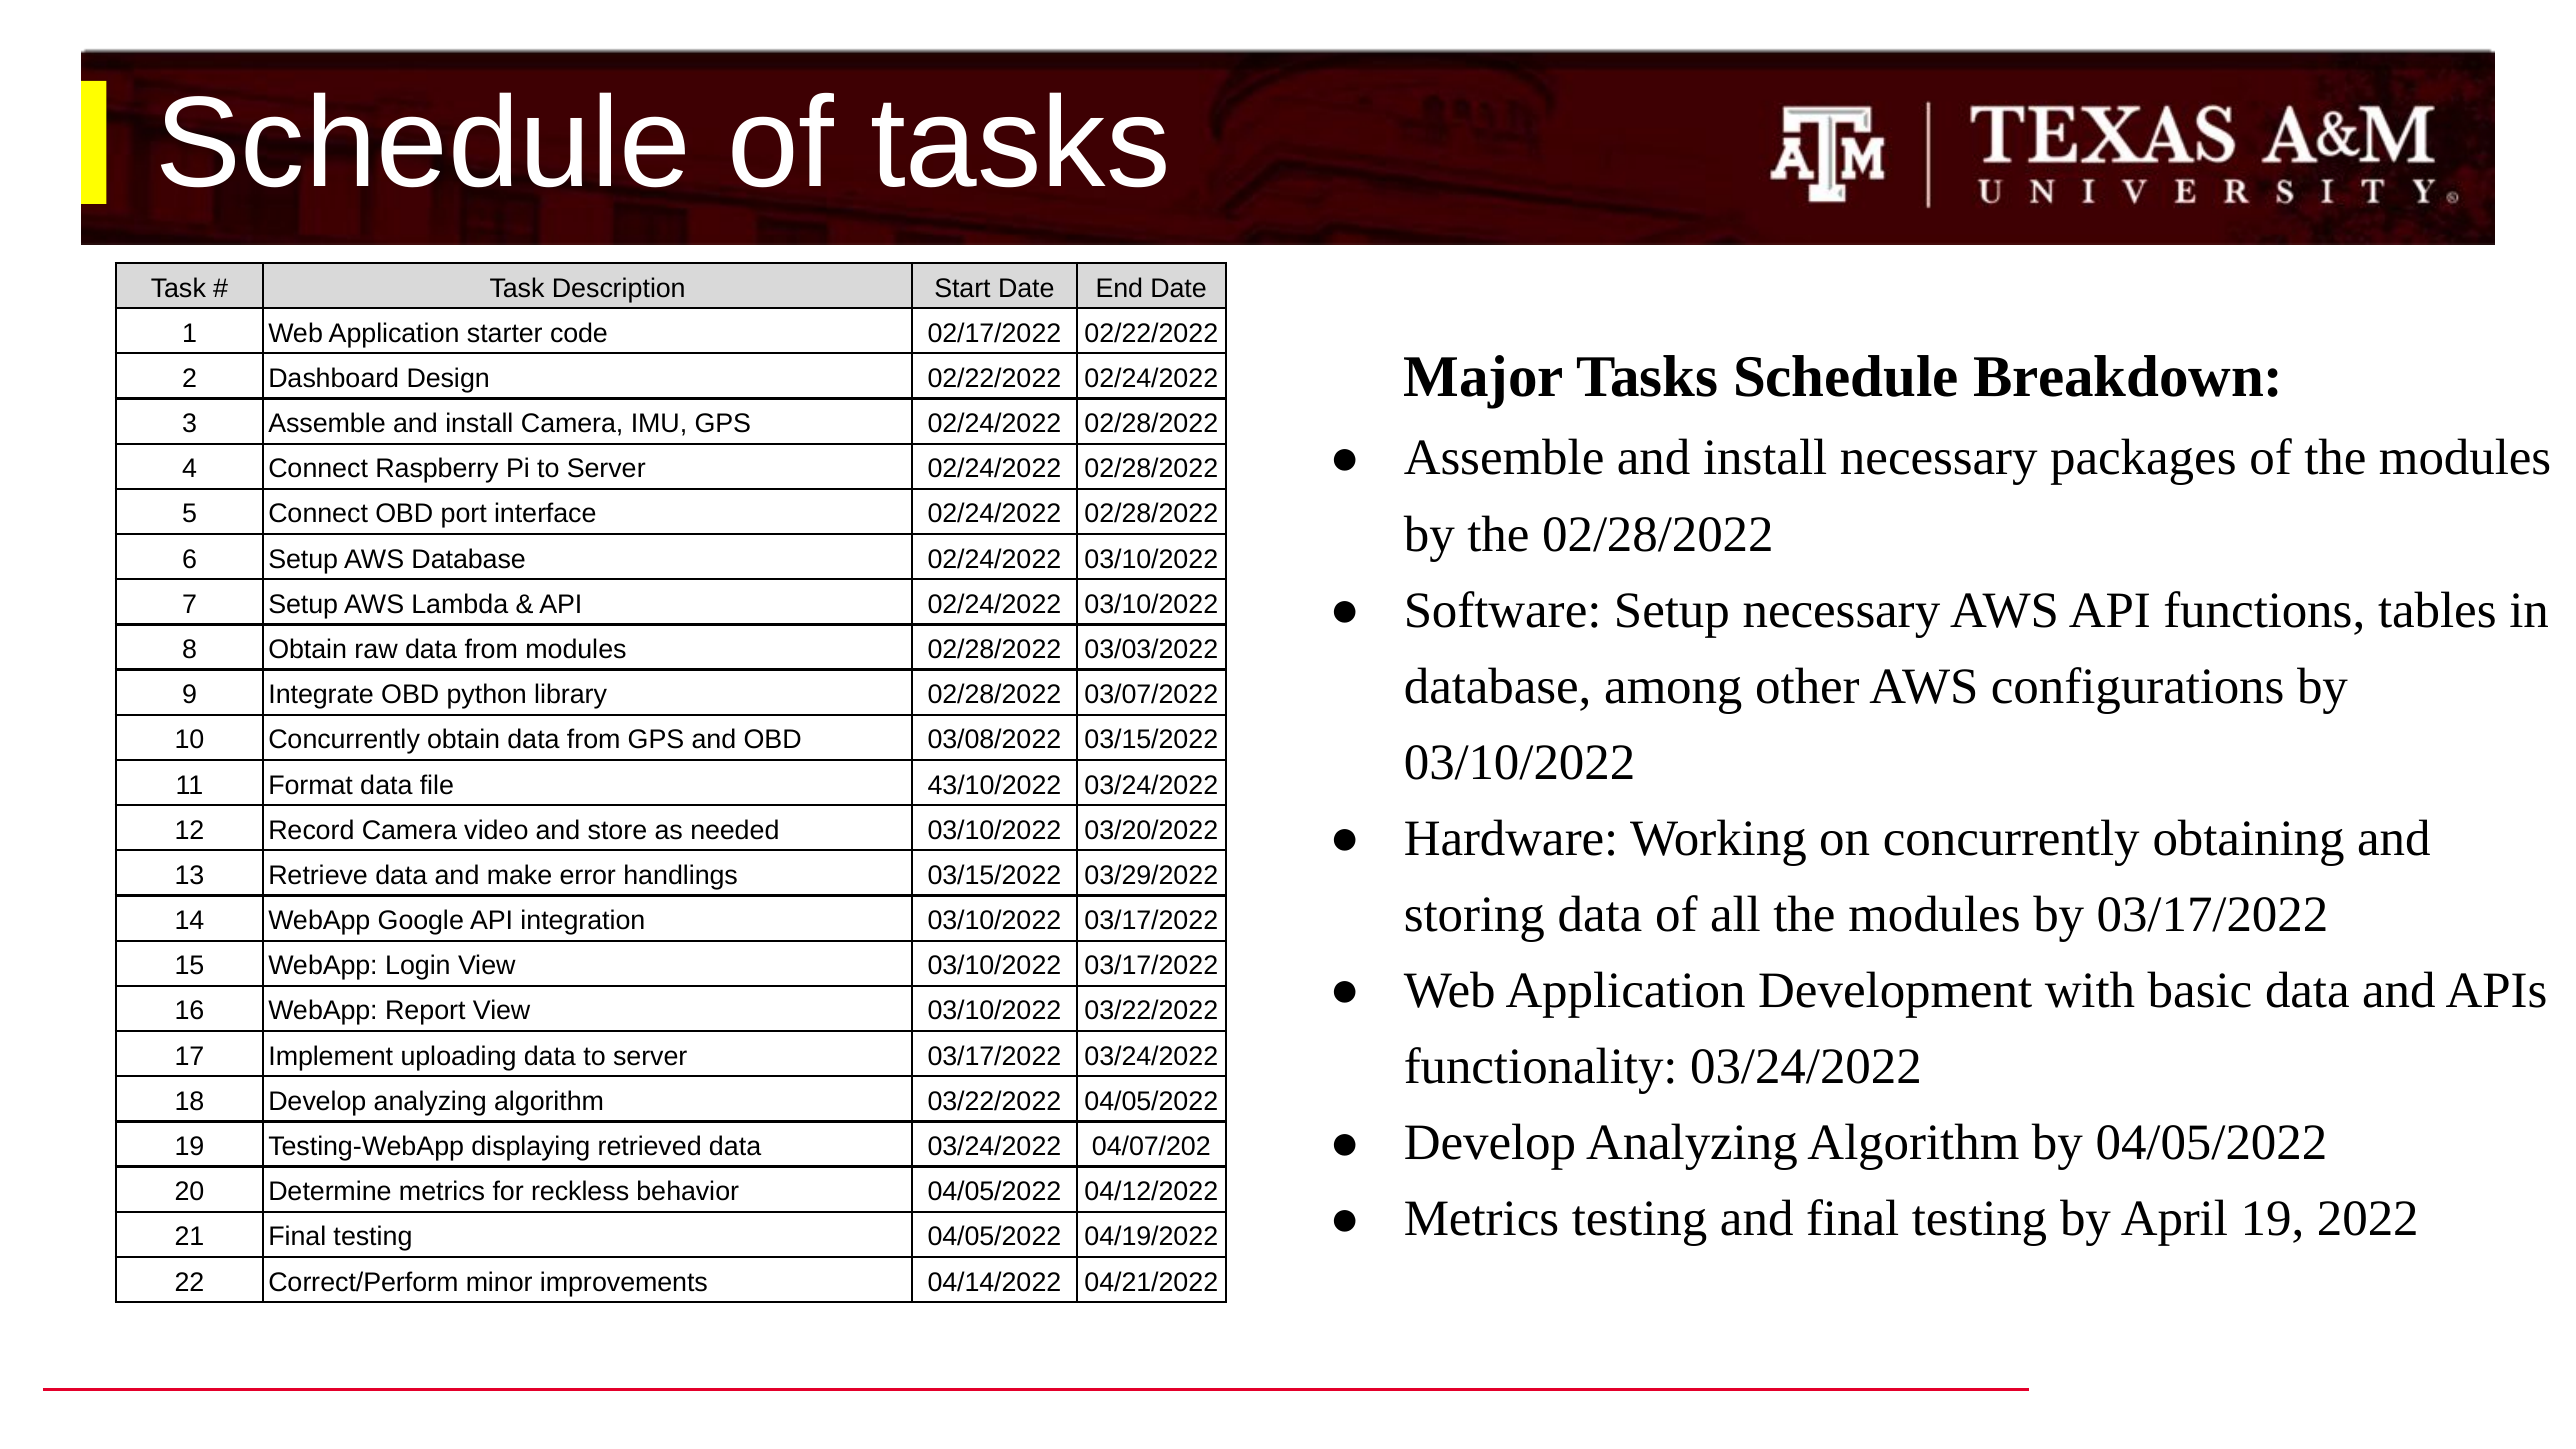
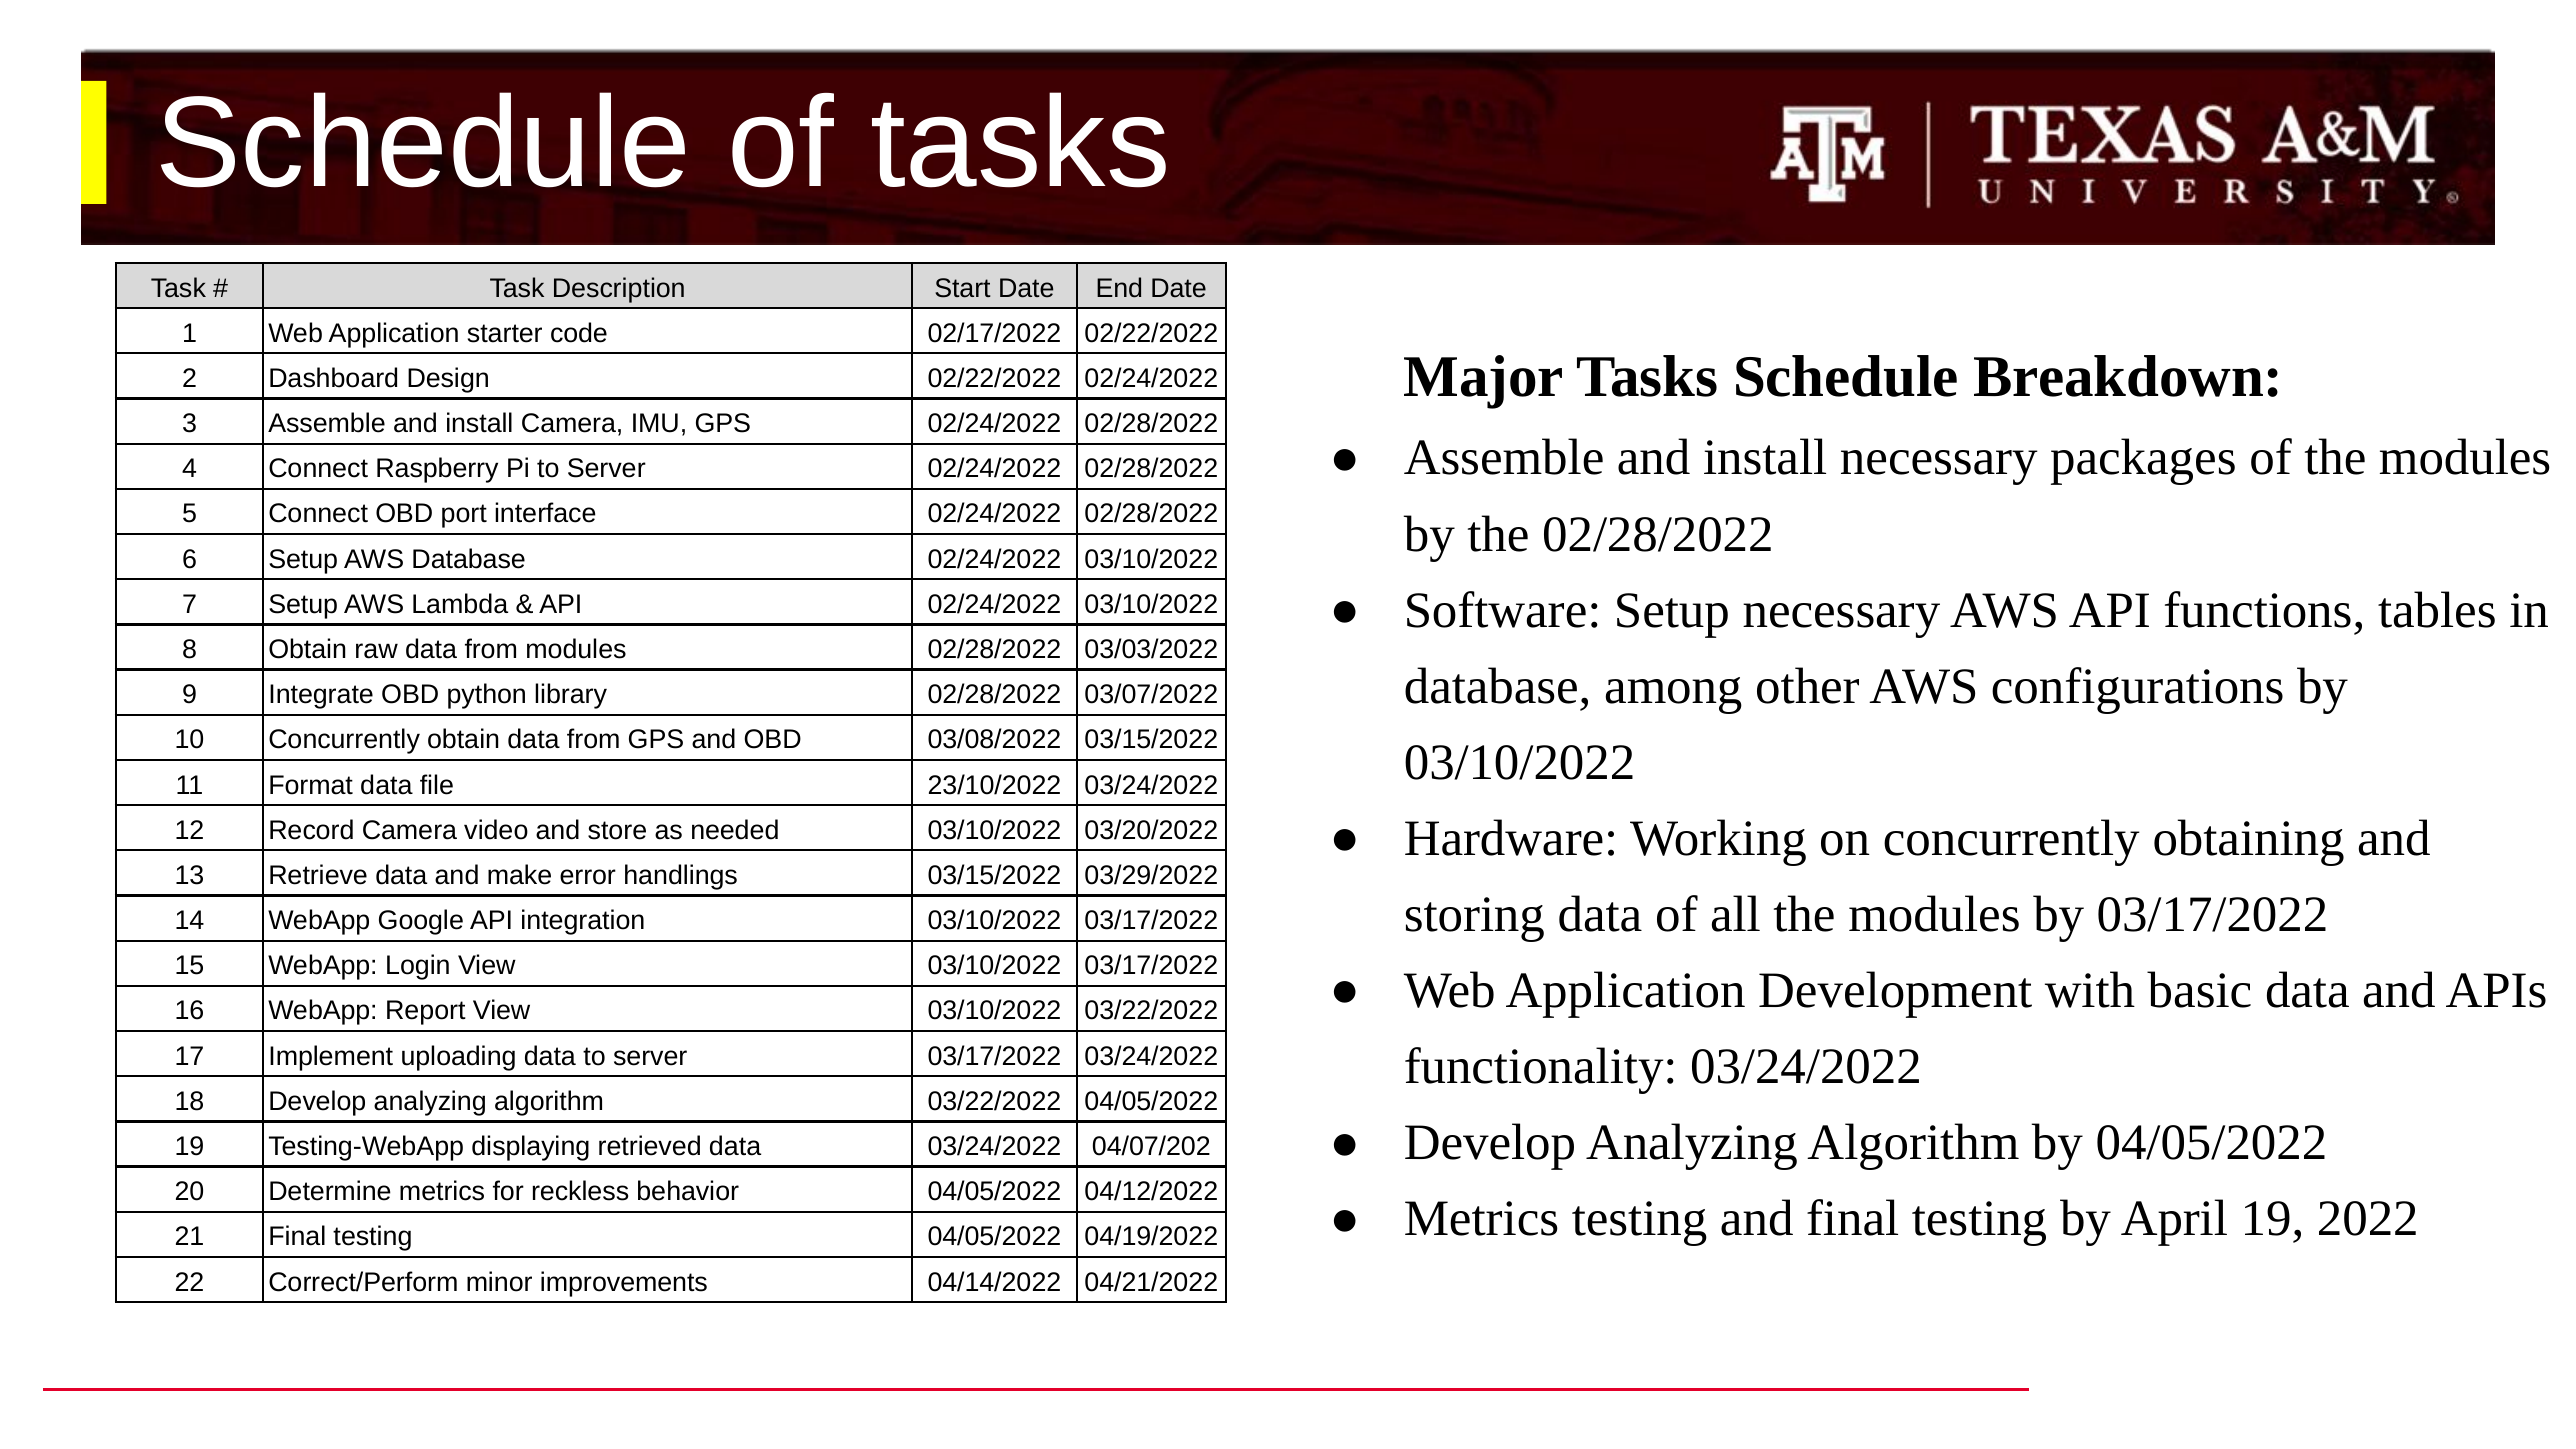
43/10/2022: 43/10/2022 -> 23/10/2022 (994, 785)
